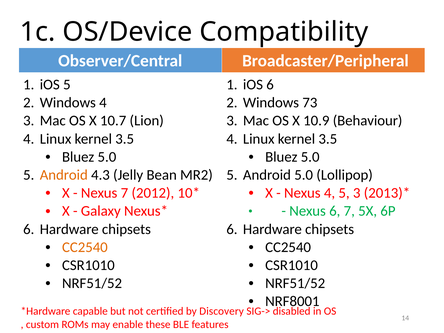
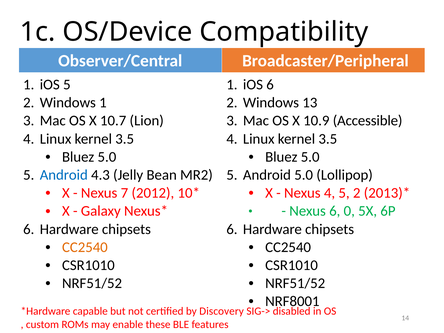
Windows 4: 4 -> 1 (103, 103)
73: 73 -> 13 (310, 103)
Behaviour: Behaviour -> Accessible (368, 121)
Android colour: orange -> blue (64, 175)
4 5 3: 3 -> 2 (357, 193)
6 7: 7 -> 0 (349, 211)
